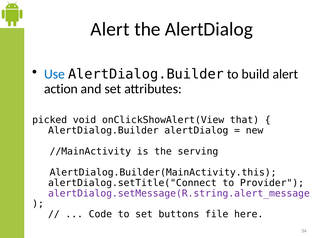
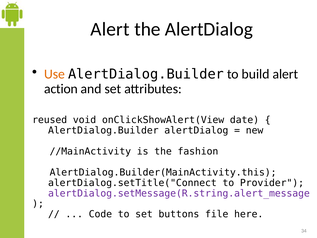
Use colour: blue -> orange (55, 74)
picked: picked -> reused (50, 120)
that: that -> date (244, 120)
serving: serving -> fashion (198, 151)
